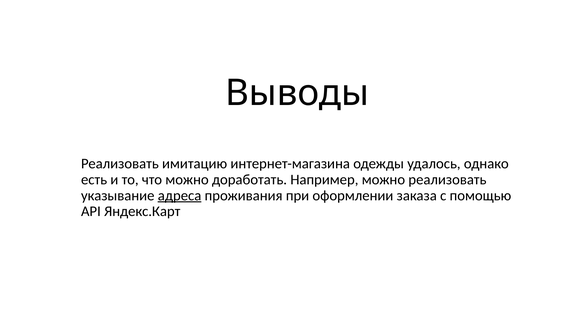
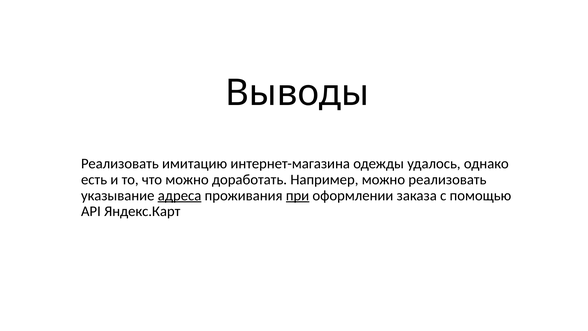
при underline: none -> present (298, 195)
